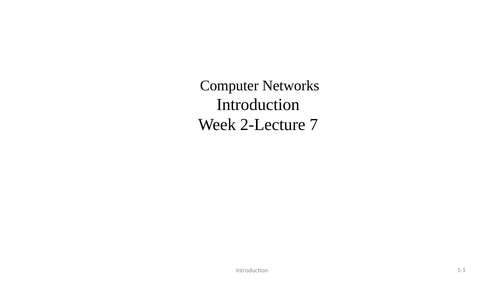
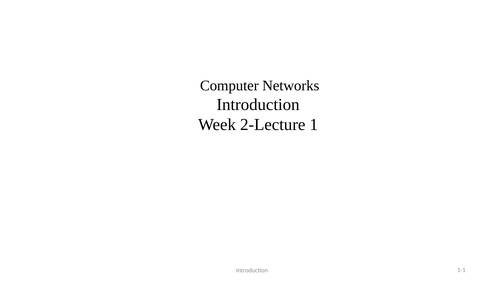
7: 7 -> 1 (314, 125)
